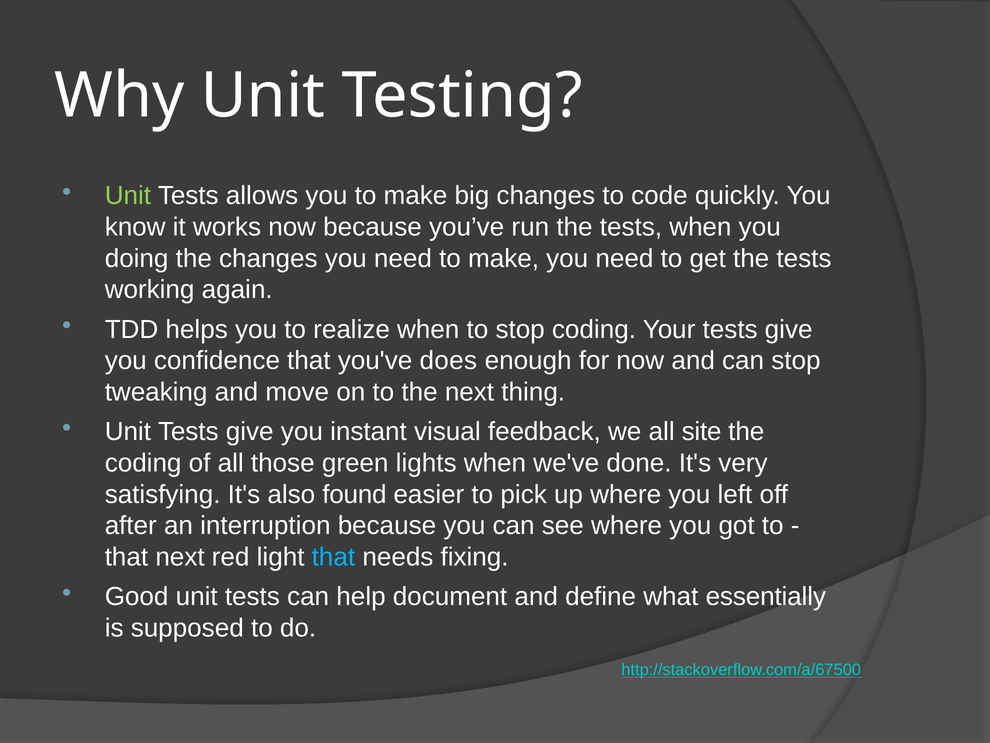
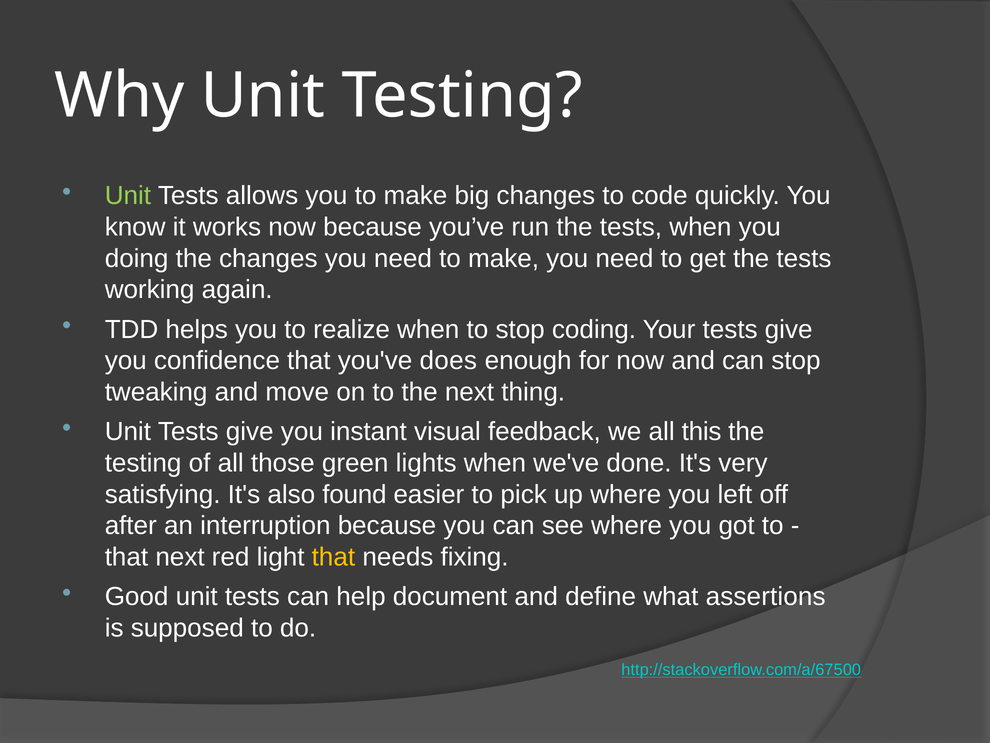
site: site -> this (702, 432)
coding: coding -> testing (143, 463)
that colour: light blue -> yellow (333, 557)
essentially: essentially -> assertions (766, 596)
